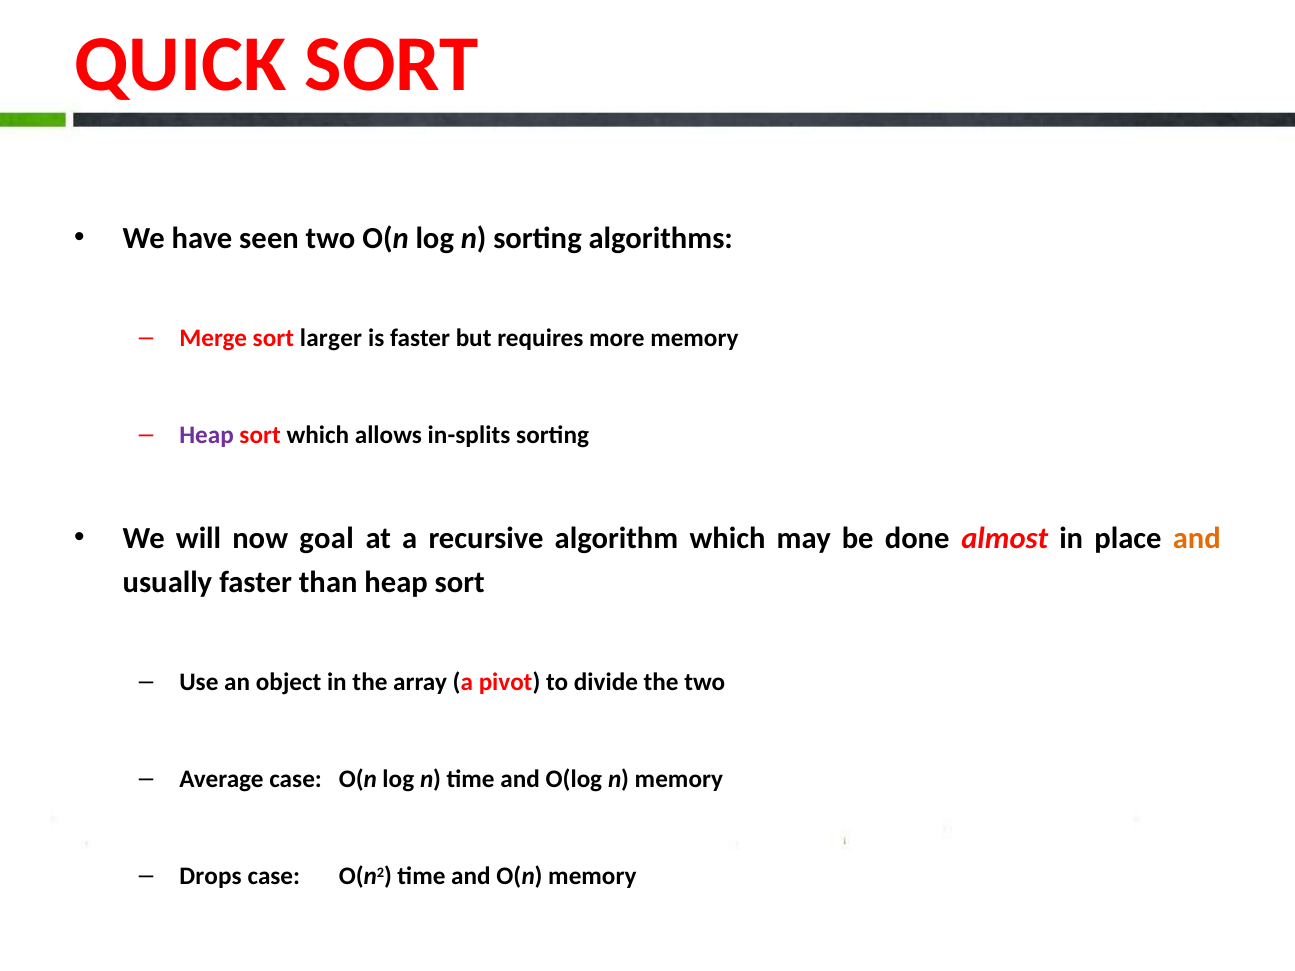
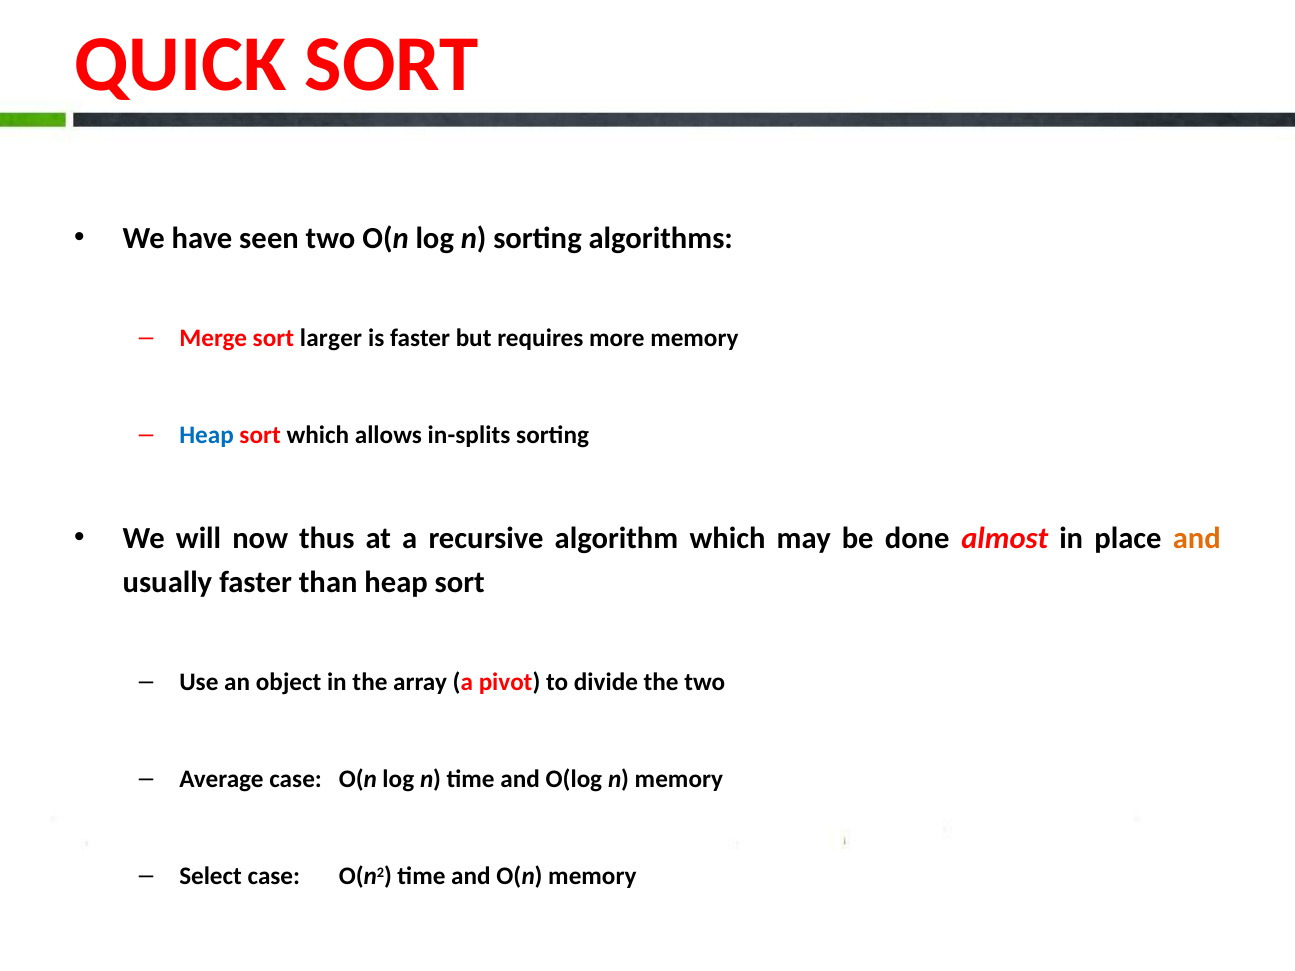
Heap colour: purple -> blue (207, 435)
goal: goal -> thus (327, 539)
Drops: Drops -> Select (211, 877)
